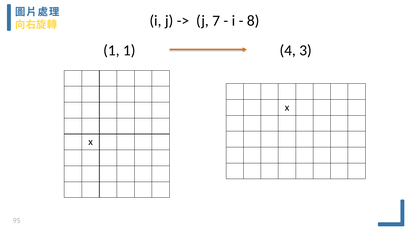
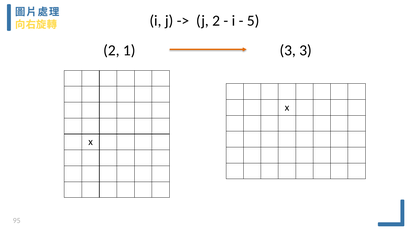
j 7: 7 -> 2 (216, 21)
8: 8 -> 5 (253, 21)
1: 1 -> 2 (111, 50)
1 4: 4 -> 3 (288, 50)
